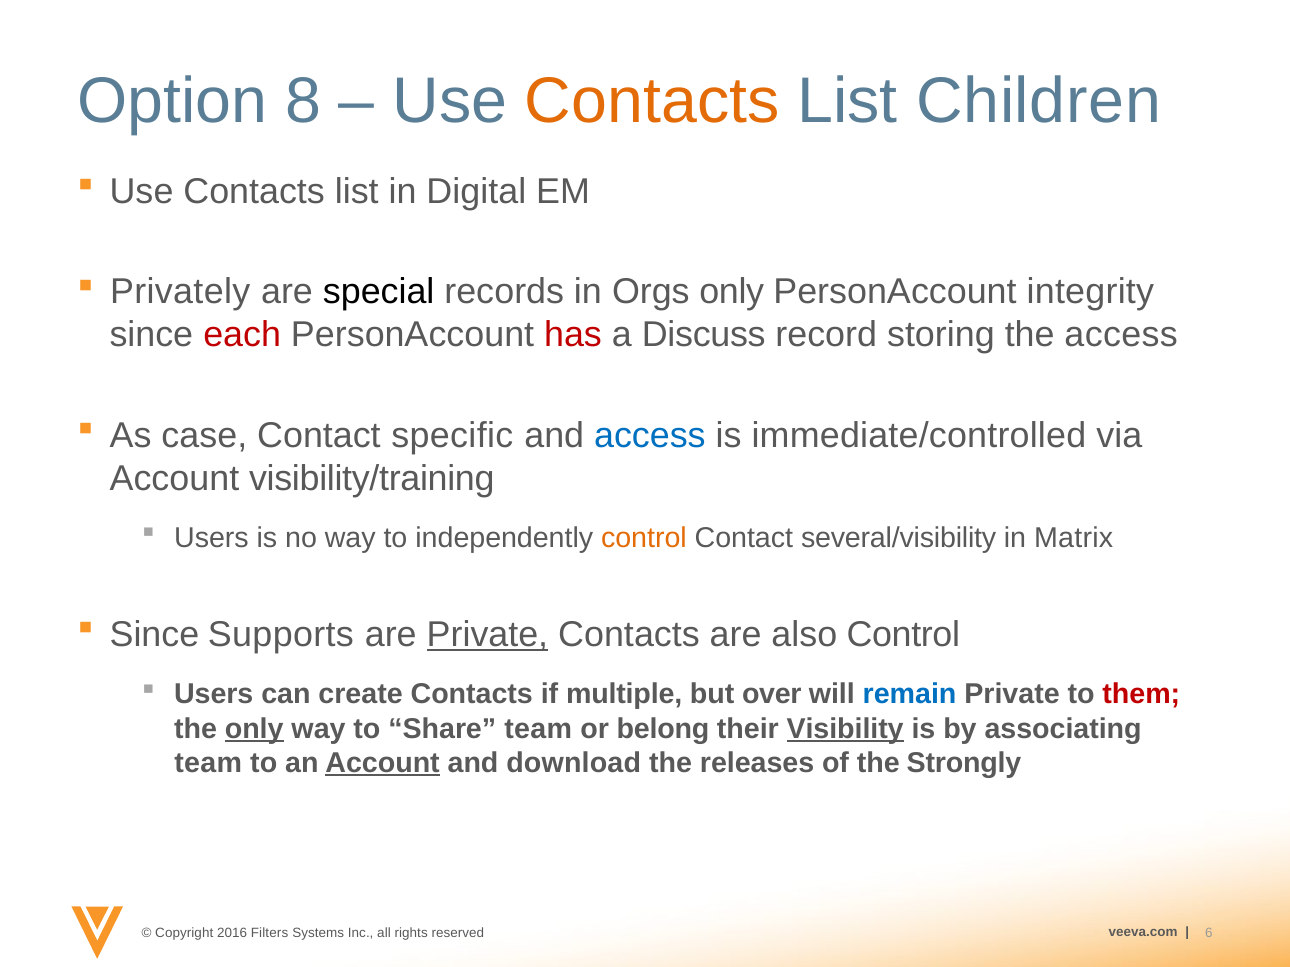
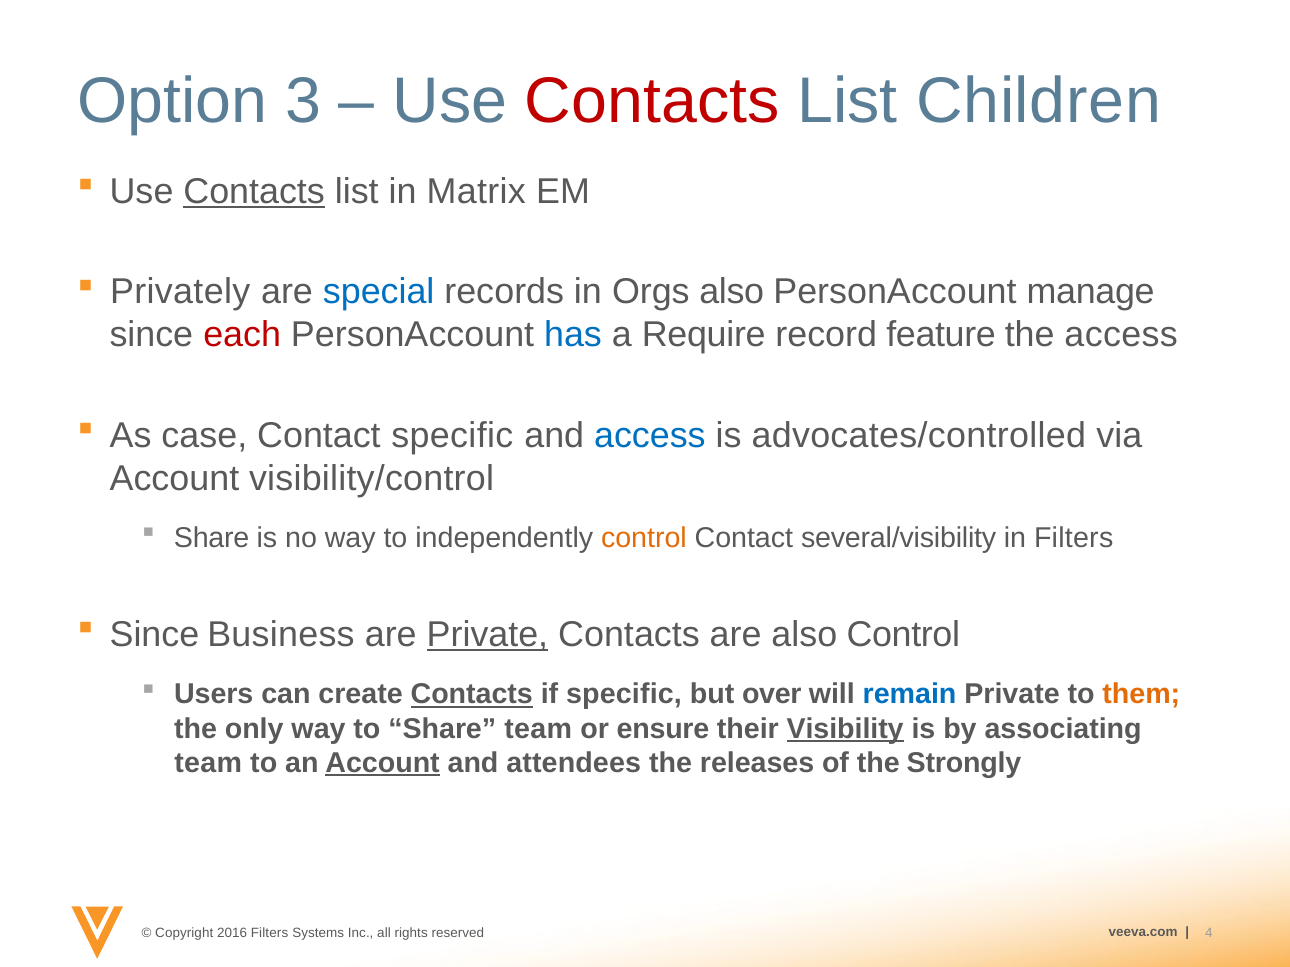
8: 8 -> 3 (303, 101)
Contacts colour: orange -> red (652, 101)
Contacts underline: none -> present (254, 192)
Digital: Digital -> Matrix (476, 192)
special colour: black -> blue (379, 292)
Orgs only: only -> also (732, 292)
integrity: integrity -> manage (1091, 292)
has colour: red -> blue (573, 335)
Discuss: Discuss -> Require (704, 335)
storing: storing -> feature (941, 335)
immediate/controlled: immediate/controlled -> advocates/controlled (919, 436)
visibility/training: visibility/training -> visibility/control (372, 479)
Users: Users -> Share (212, 538)
in Matrix: Matrix -> Filters (1074, 538)
Supports: Supports -> Business (281, 635)
Contacts underline: none -> present (472, 695)
if multiple: multiple -> specific (624, 695)
them colour: red -> orange (1141, 695)
only underline: present -> none (254, 729)
belong: belong -> ensure (663, 729)
download: download -> attendees (574, 763)
6: 6 -> 4 (1209, 933)
